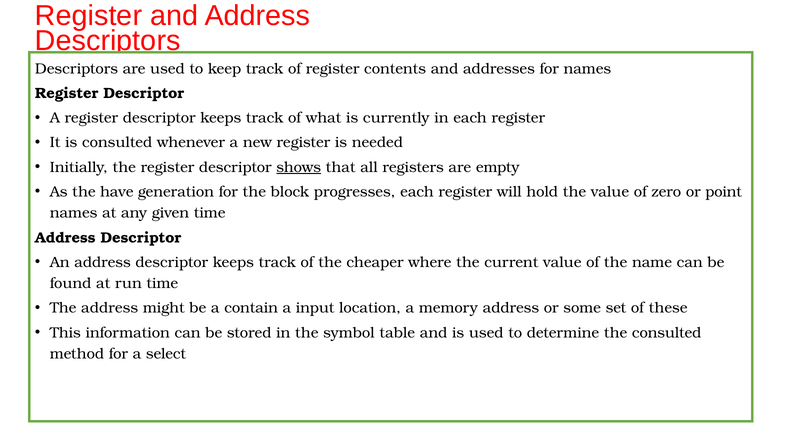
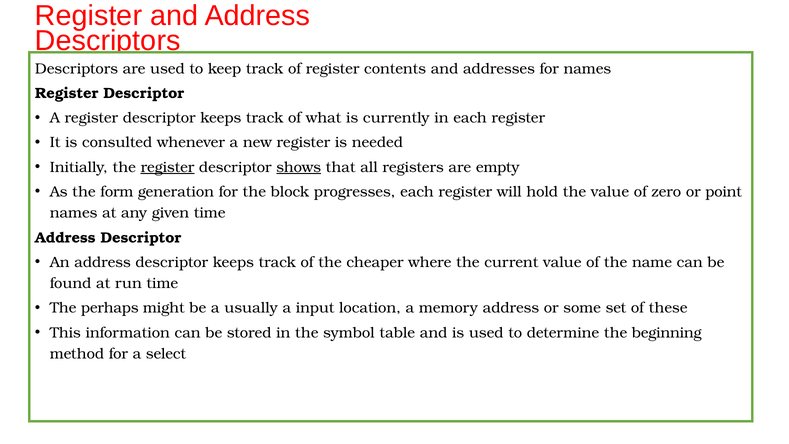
register underline: none -> present (167, 167)
have: have -> form (117, 192)
The address: address -> perhaps (110, 308)
contain: contain -> usually (251, 308)
the consulted: consulted -> beginning (667, 333)
